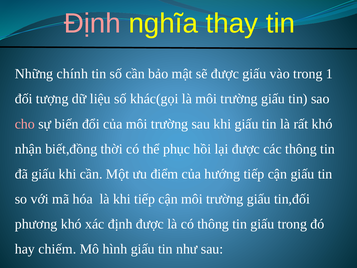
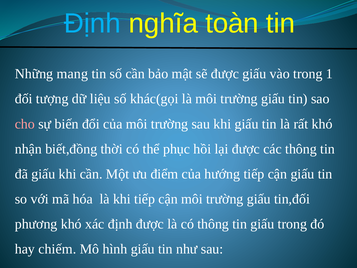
Định colour: pink -> light blue (92, 24)
thay: thay -> toàn (232, 24)
chính: chính -> mang (72, 74)
